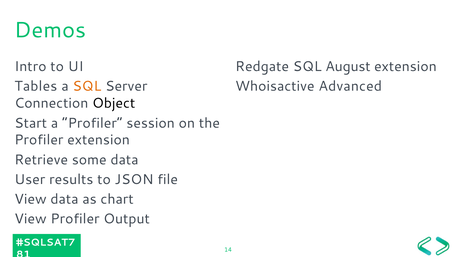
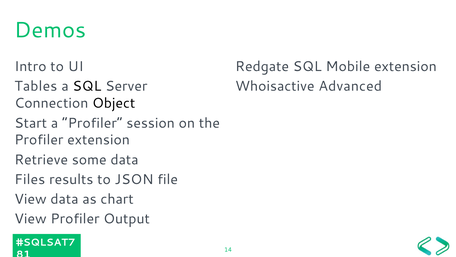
August: August -> Mobile (348, 66)
SQL colour: orange -> black (87, 86)
User: User -> Files (30, 179)
